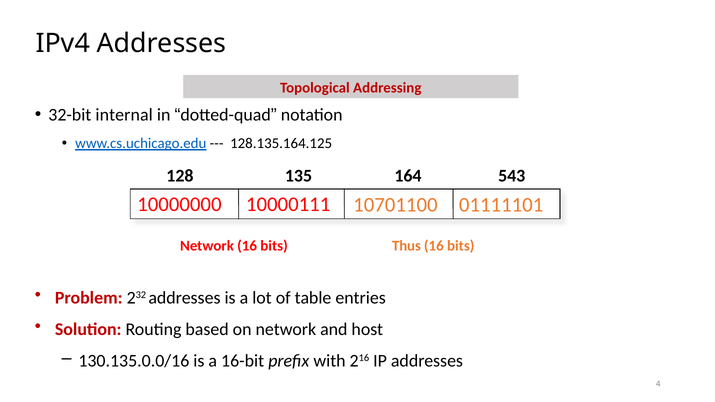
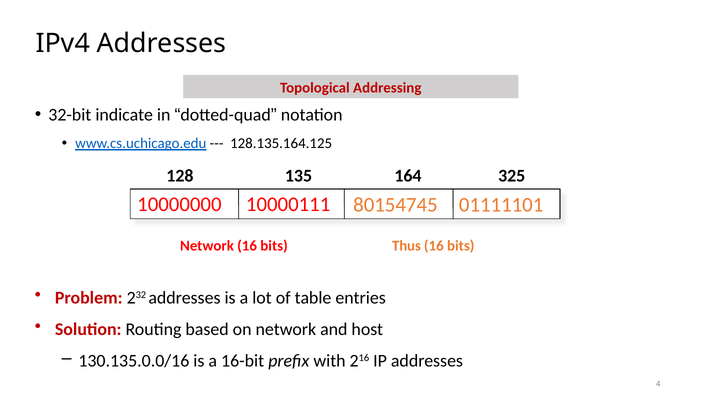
internal: internal -> indicate (124, 115)
543: 543 -> 325 (512, 176)
10701100: 10701100 -> 80154745 (395, 205)
